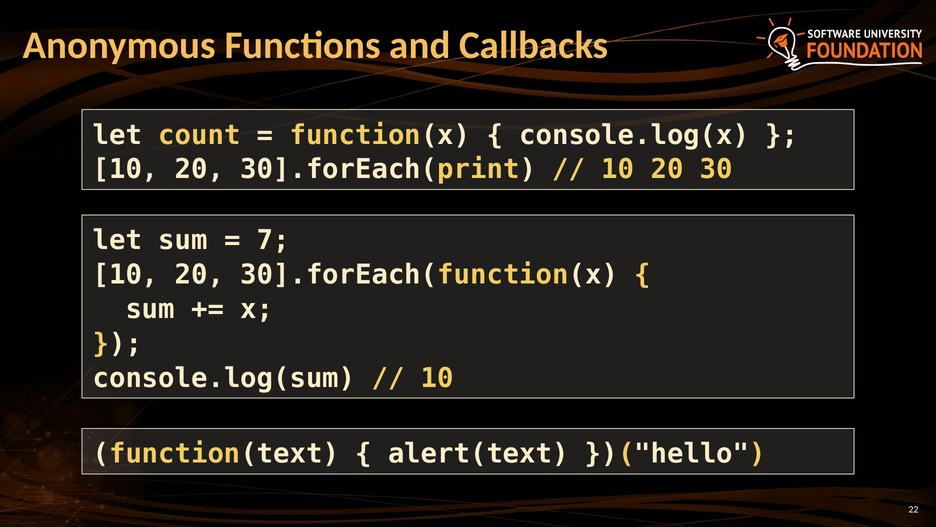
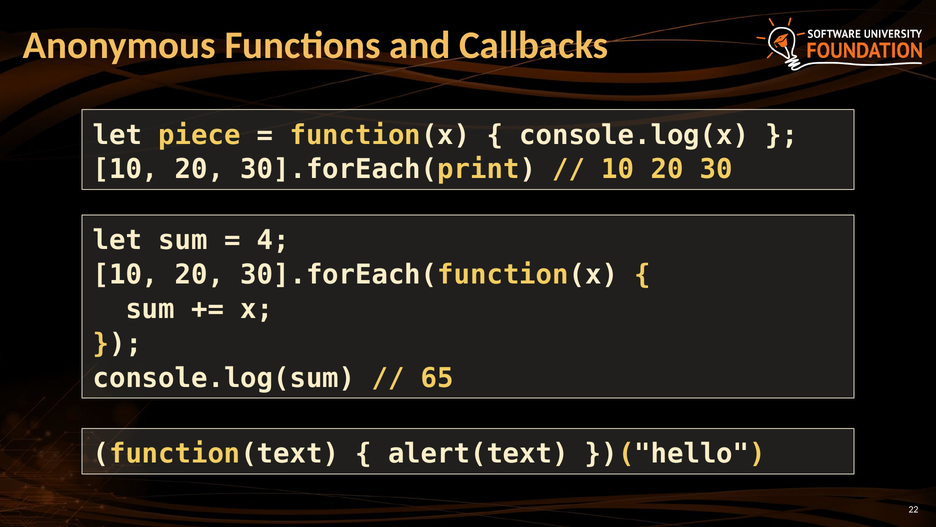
count: count -> piece (200, 135)
7: 7 -> 4 (273, 240)
10: 10 -> 65 (437, 378)
